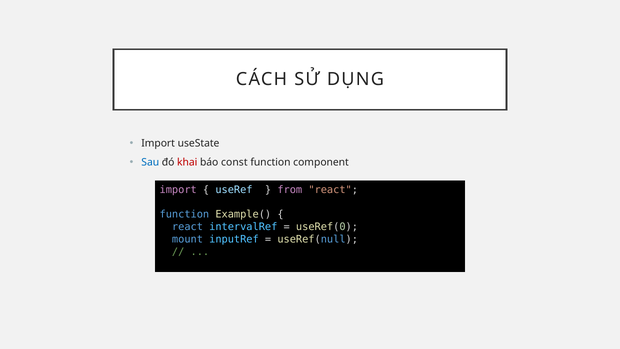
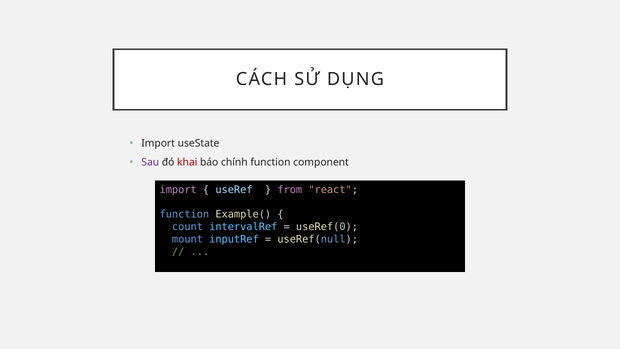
Sau colour: blue -> purple (150, 162)
const: const -> chính (234, 162)
react: react -> count (187, 227)
